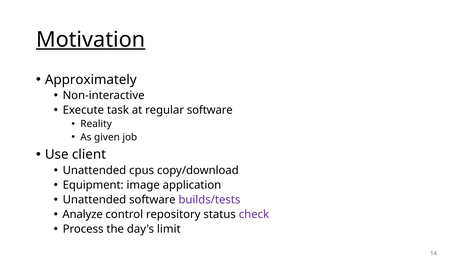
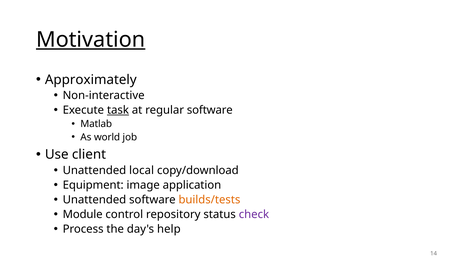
task underline: none -> present (118, 110)
Reality: Reality -> Matlab (96, 124)
given: given -> world (107, 137)
cpus: cpus -> local (142, 170)
builds/tests colour: purple -> orange (209, 200)
Analyze: Analyze -> Module (83, 214)
limit: limit -> help (169, 229)
